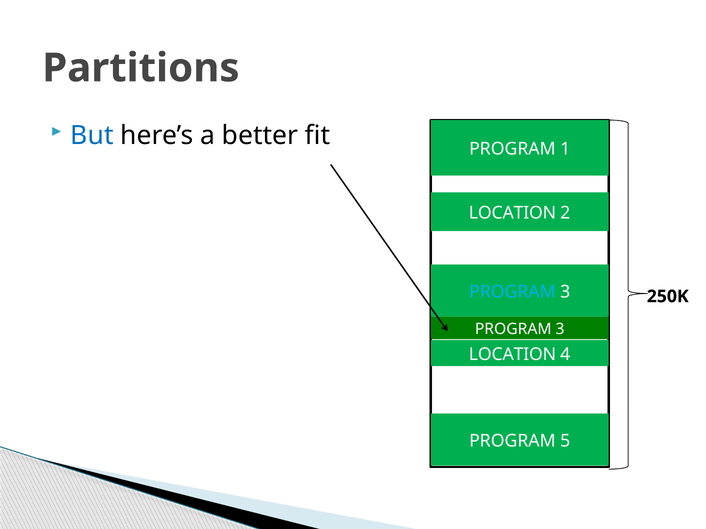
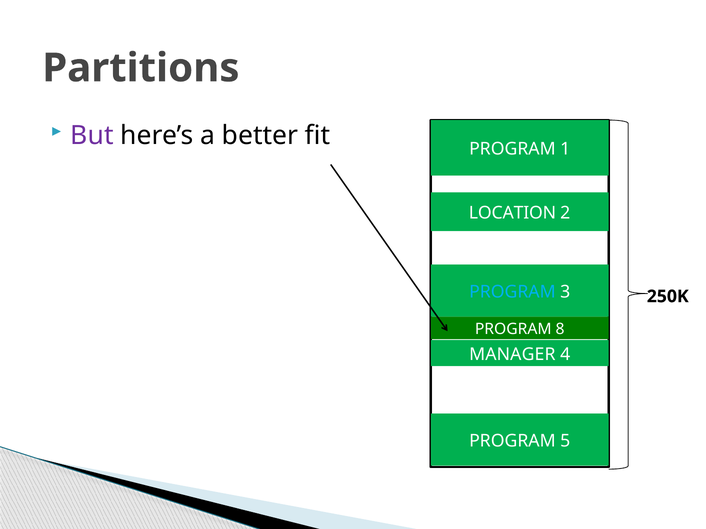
But colour: blue -> purple (92, 136)
3: 3 -> 8 (560, 329)
LOCATION: LOCATION -> MANAGER (512, 355)
